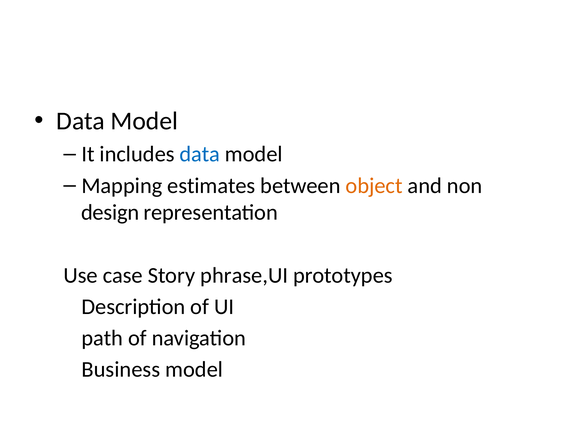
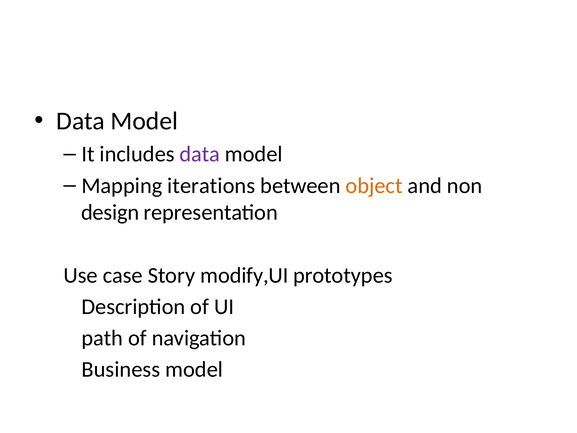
data colour: blue -> purple (200, 154)
estimates: estimates -> iterations (211, 186)
phrase,UI: phrase,UI -> modify,UI (244, 275)
